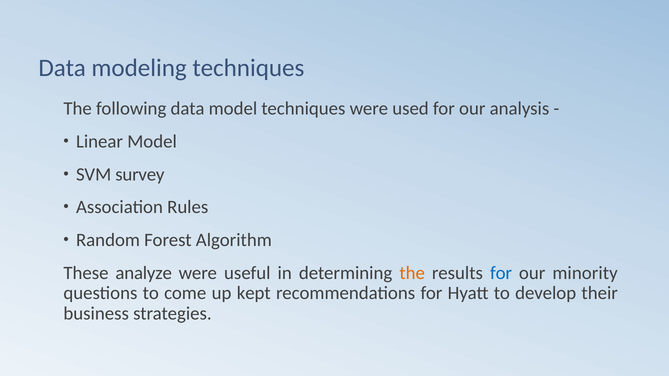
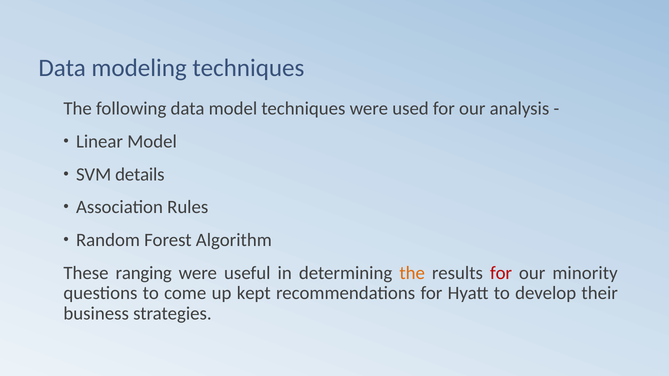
survey: survey -> details (140, 175)
analyze: analyze -> ranging (144, 273)
for colour: blue -> red (501, 273)
